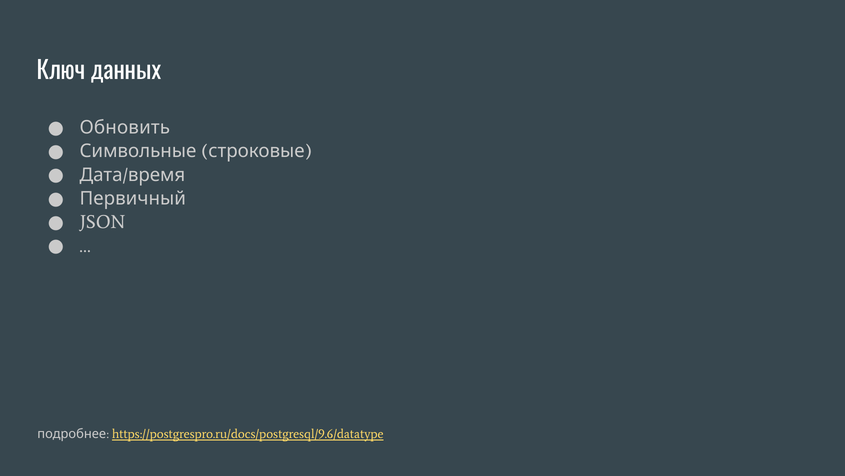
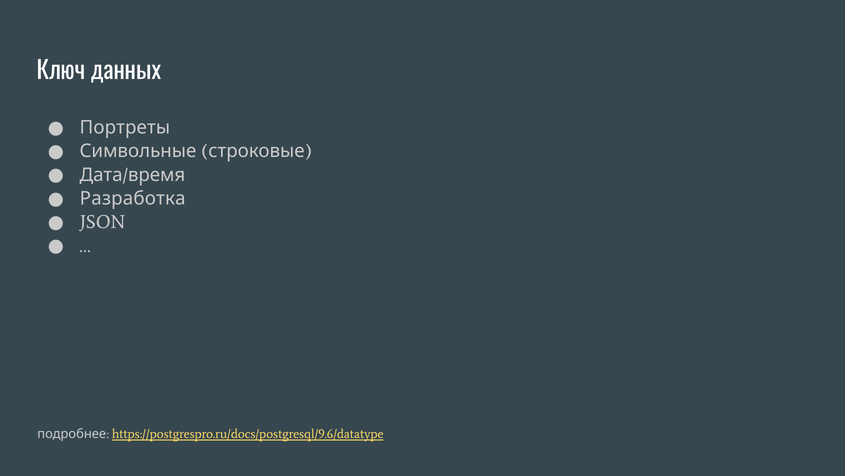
Обновить: Обновить -> Портреты (125, 127)
Первичный: Первичный -> Разработка (133, 198)
